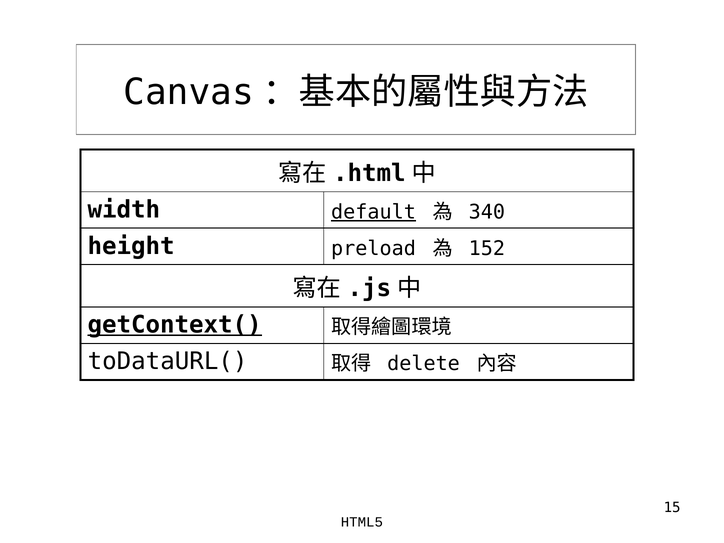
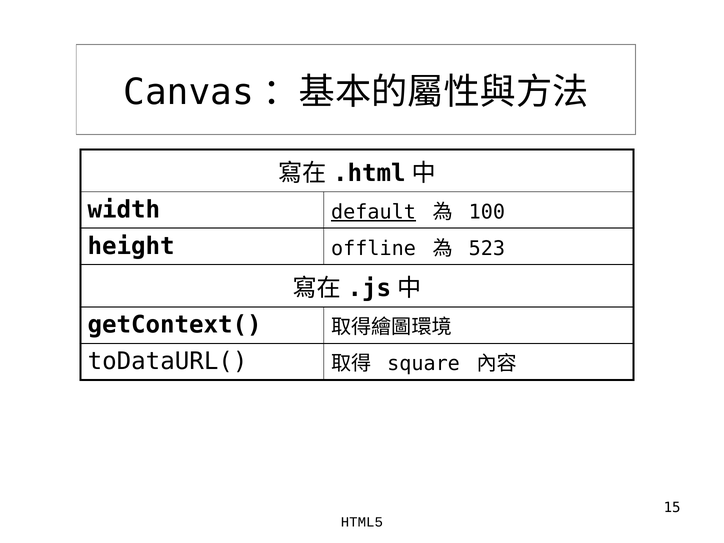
340: 340 -> 100 (487, 212)
preload: preload -> offline (373, 249)
152: 152 -> 523 (487, 249)
getContext( underline: present -> none (175, 325)
delete: delete -> square (424, 364)
